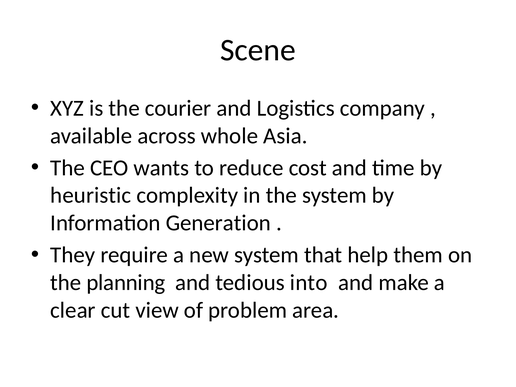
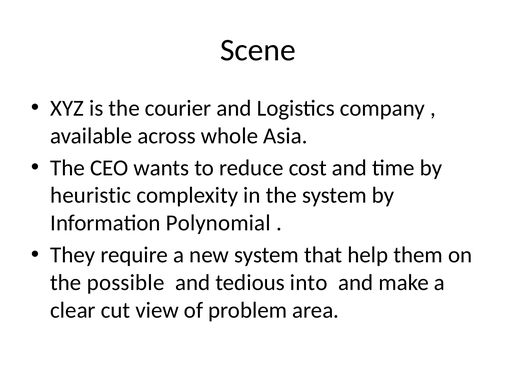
Generation: Generation -> Polynomial (218, 223)
planning: planning -> possible (126, 283)
